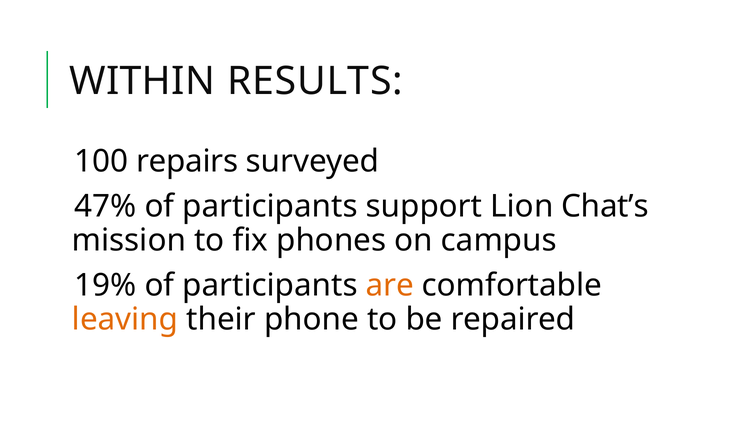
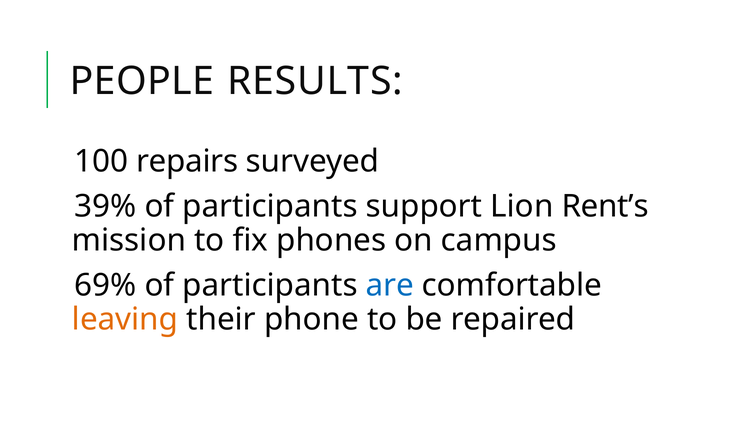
WITHIN: WITHIN -> PEOPLE (142, 81)
47%: 47% -> 39% (105, 206)
Chat’s: Chat’s -> Rent’s (605, 206)
19%: 19% -> 69% (105, 285)
are colour: orange -> blue (390, 285)
